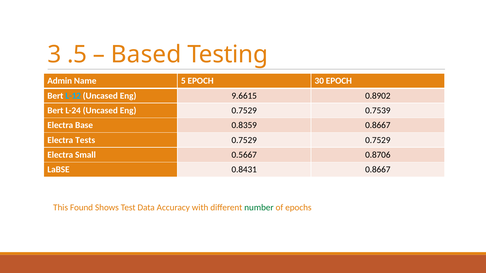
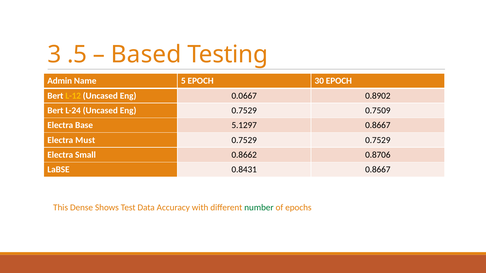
L-12 colour: light blue -> yellow (73, 96)
9.6615: 9.6615 -> 0.0667 (244, 96)
0.7539: 0.7539 -> 0.7509 (378, 111)
0.8359: 0.8359 -> 5.1297 (244, 125)
Tests: Tests -> Must (85, 140)
0.5667: 0.5667 -> 0.8662 (244, 155)
Found: Found -> Dense (81, 208)
